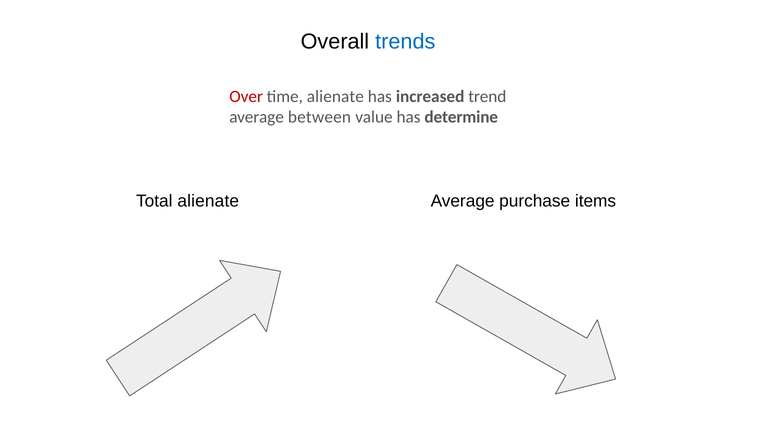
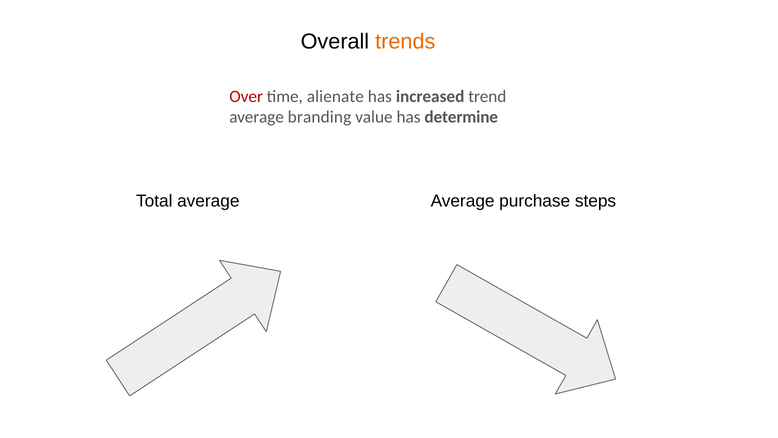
trends colour: blue -> orange (405, 42)
between: between -> branding (319, 117)
Total alienate: alienate -> average (208, 201)
items: items -> steps (596, 201)
